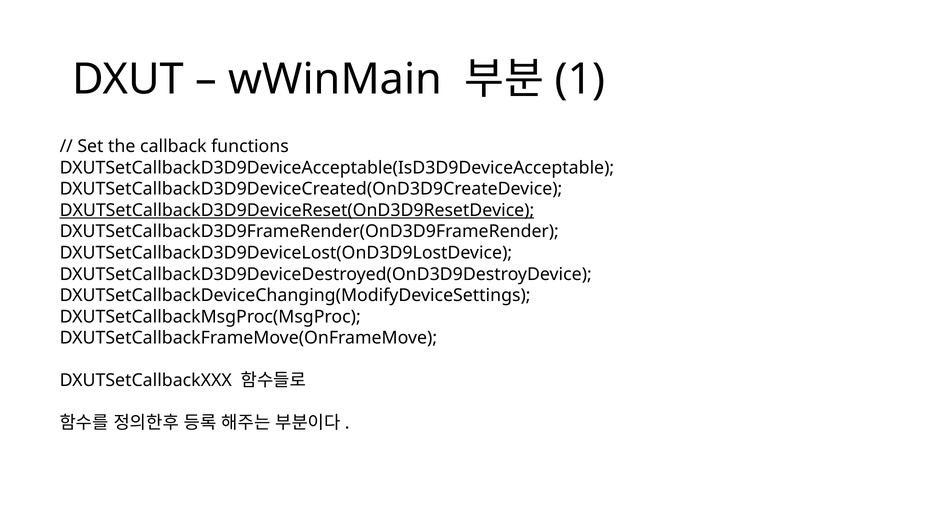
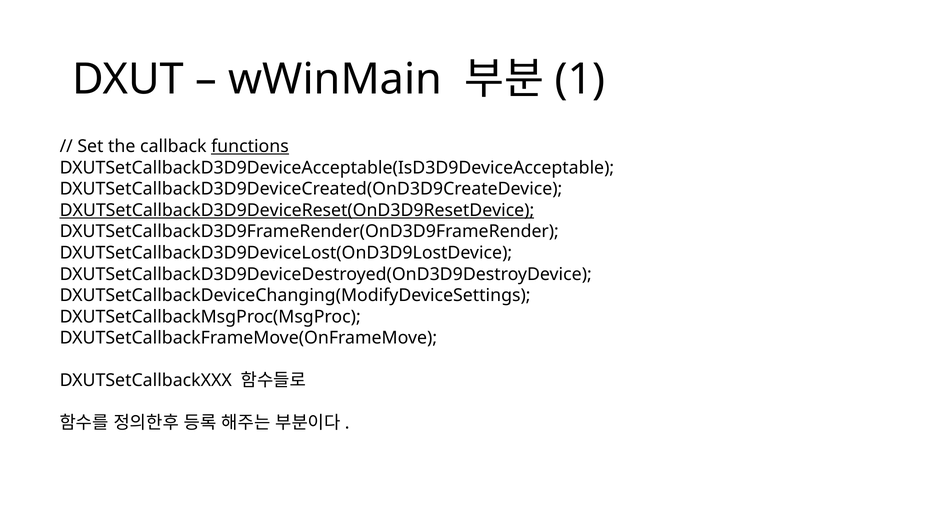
functions underline: none -> present (250, 147)
